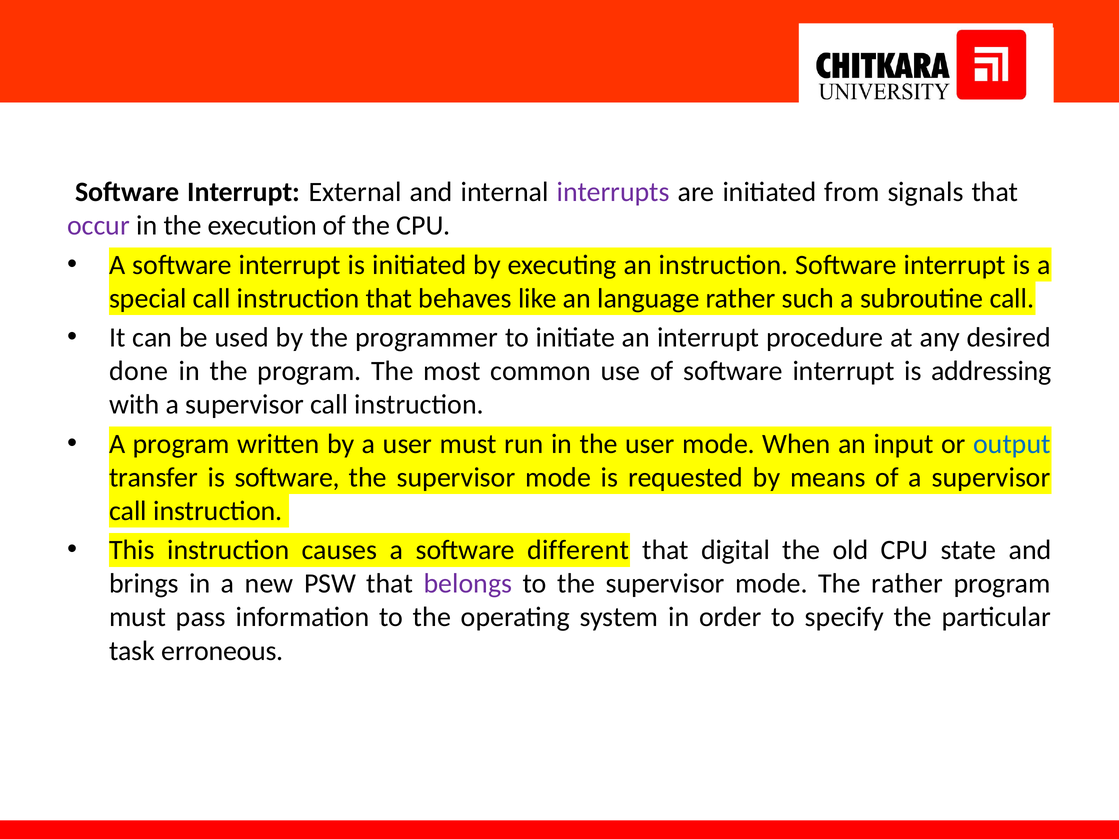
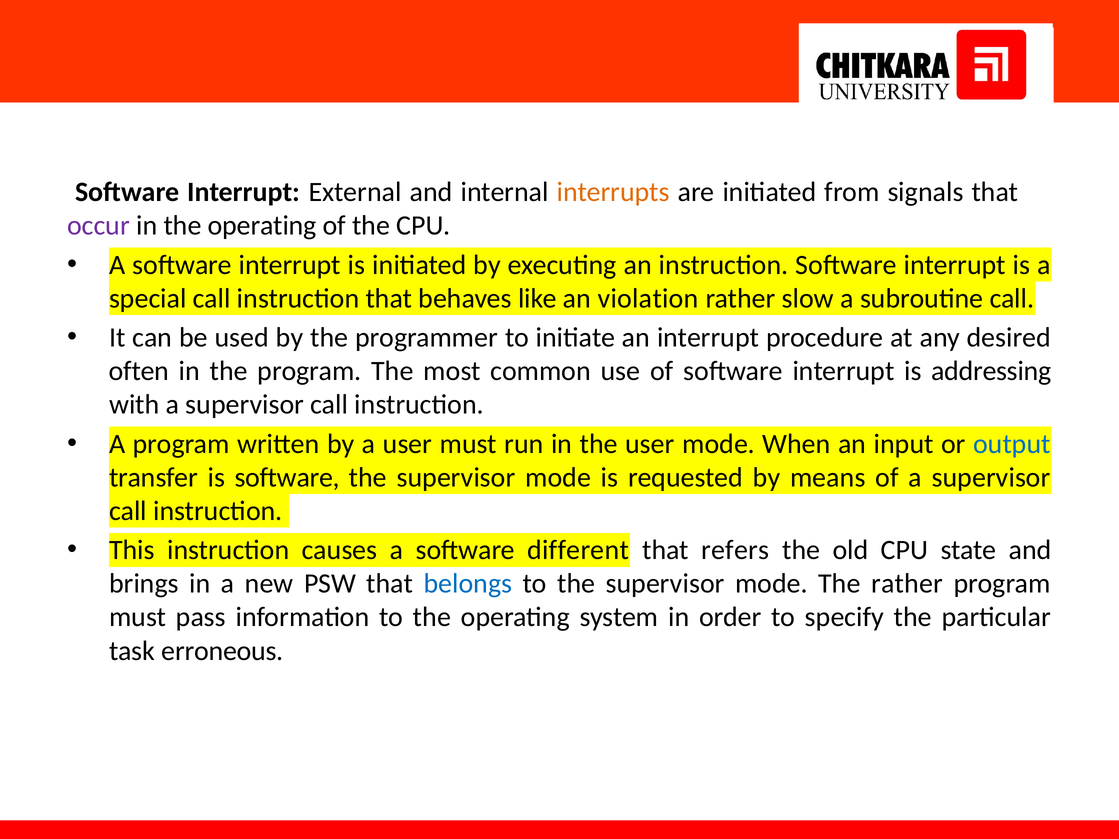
interrupts colour: purple -> orange (613, 192)
in the execution: execution -> operating (262, 226)
language: language -> violation (648, 298)
such: such -> slow (808, 298)
done: done -> often (139, 371)
digital: digital -> refers (735, 550)
belongs colour: purple -> blue (468, 584)
